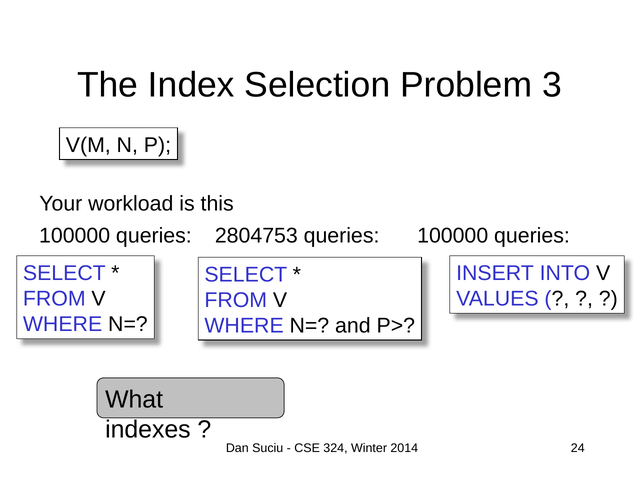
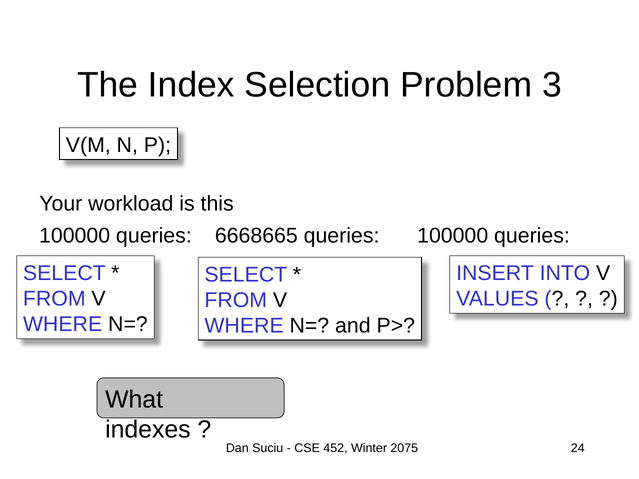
2804753: 2804753 -> 6668665 (256, 236)
324: 324 -> 452 (335, 448)
2014: 2014 -> 2075 (404, 448)
